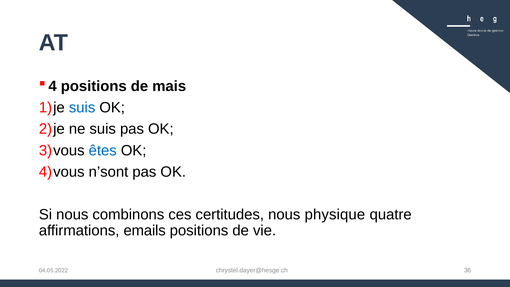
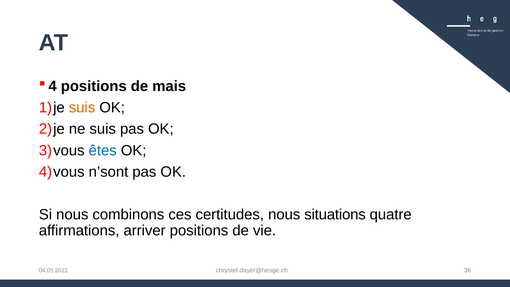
suis colour: blue -> orange (82, 108)
physique: physique -> situations (335, 215)
emails: emails -> arriver (145, 231)
